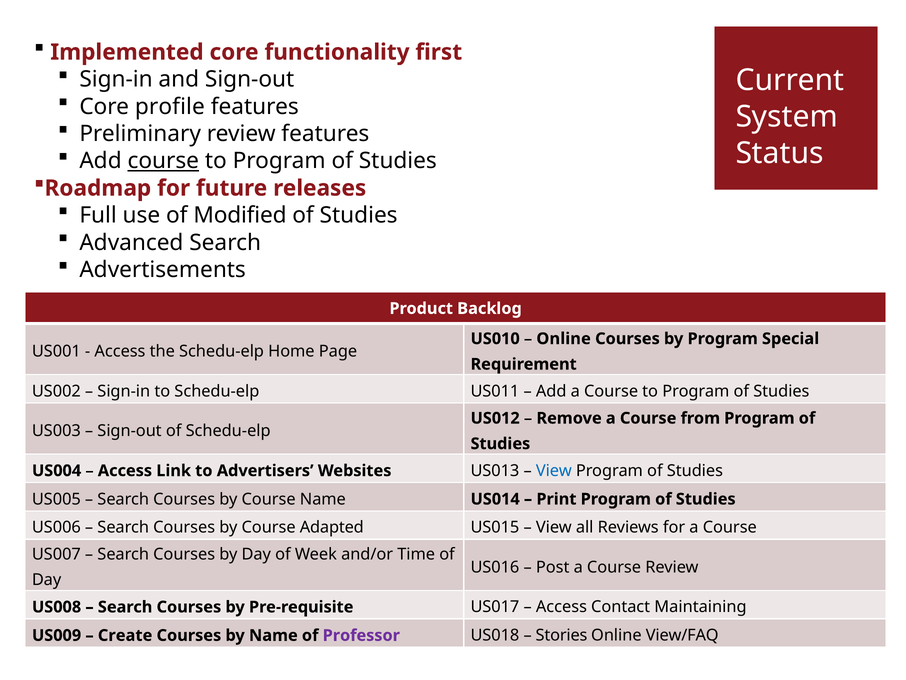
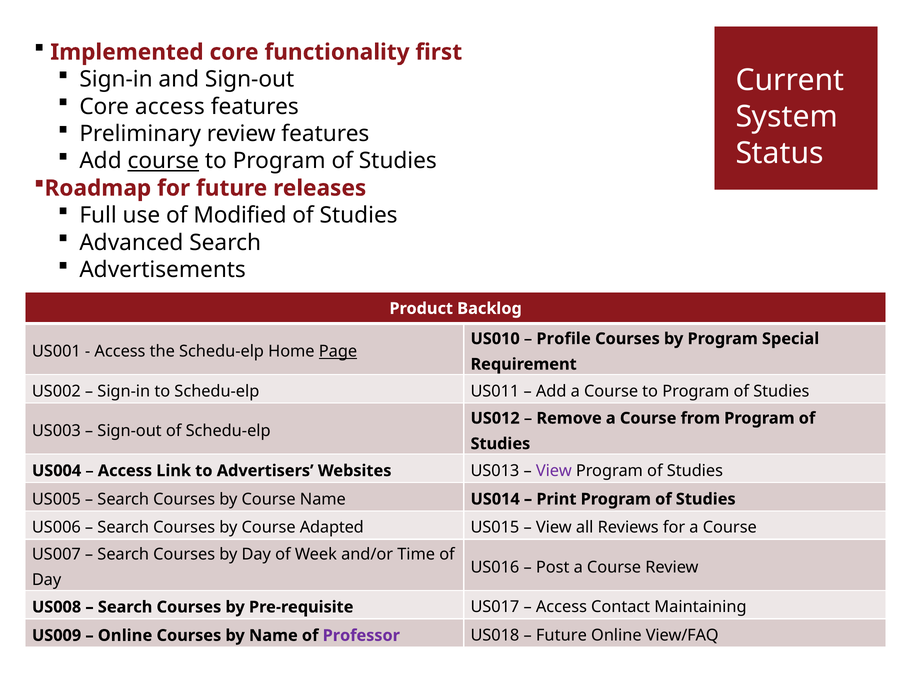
Core profile: profile -> access (170, 106)
Online: Online -> Profile (564, 338)
Page underline: none -> present (338, 351)
View colour: blue -> purple (554, 470)
Create: Create -> Online (125, 635)
Stories: Stories -> Future (561, 635)
